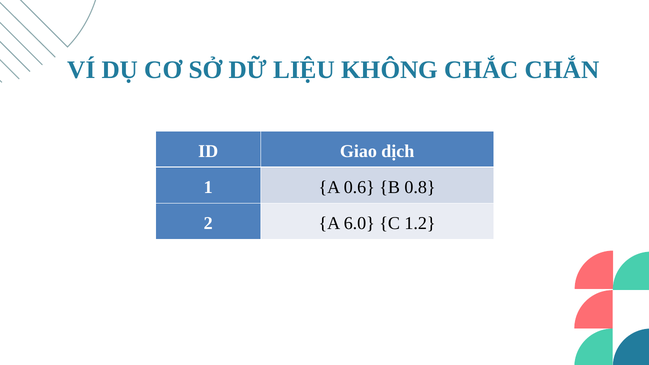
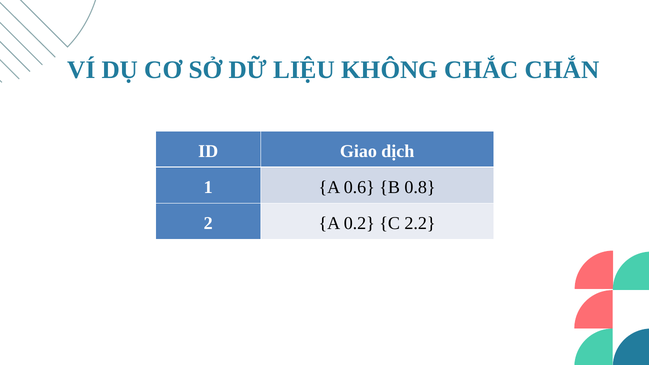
6.0: 6.0 -> 0.2 (359, 223)
1.2: 1.2 -> 2.2 (420, 223)
